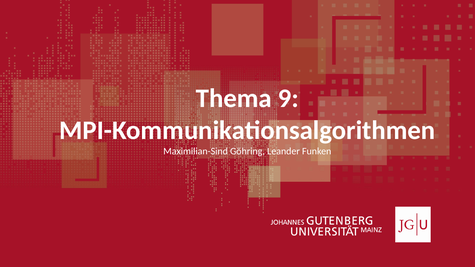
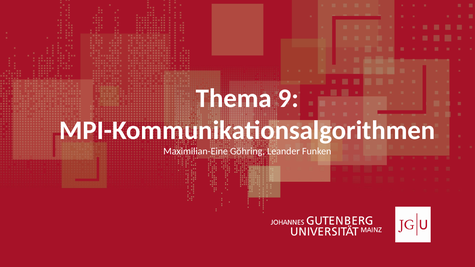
Maximilian-Sind: Maximilian-Sind -> Maximilian-Eine (196, 151)
